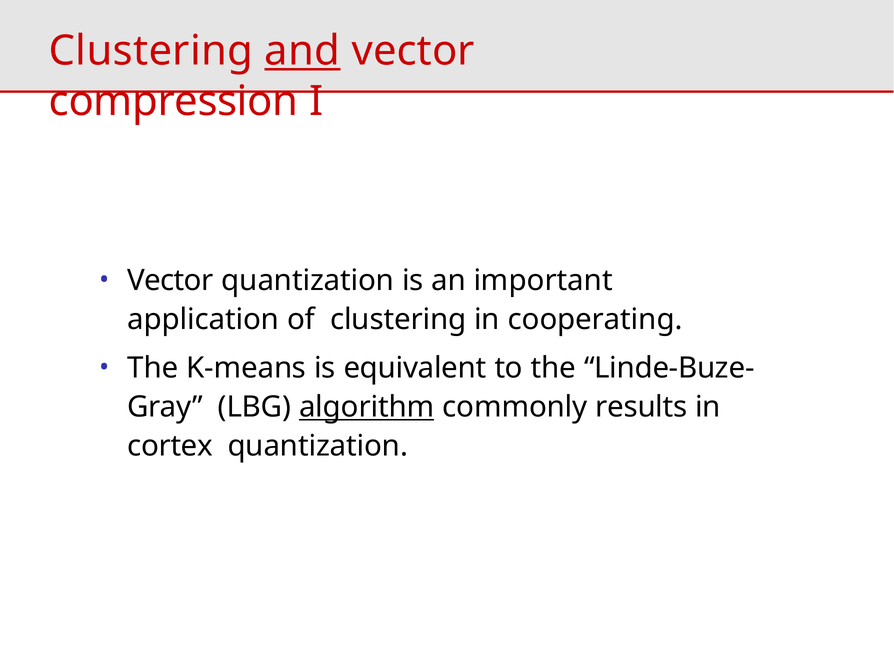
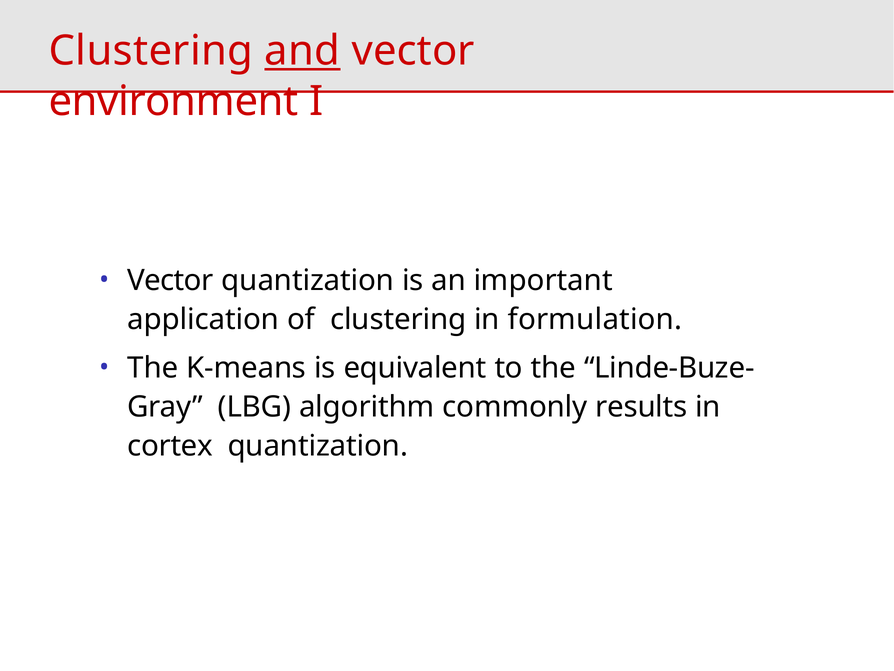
compression: compression -> environment (173, 101)
cooperating: cooperating -> formulation (595, 319)
algorithm underline: present -> none (367, 407)
